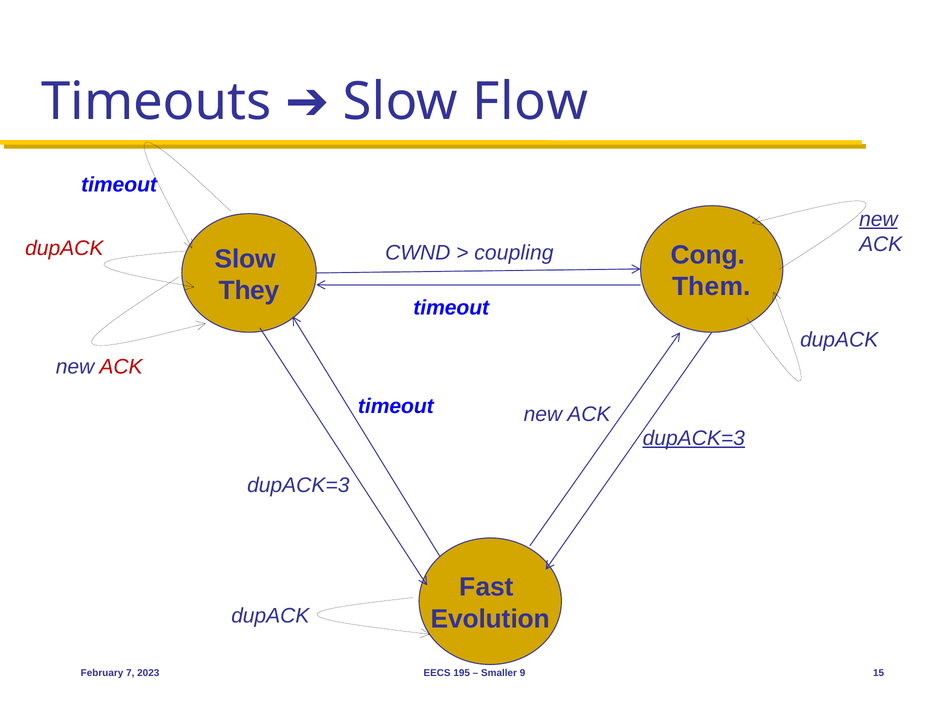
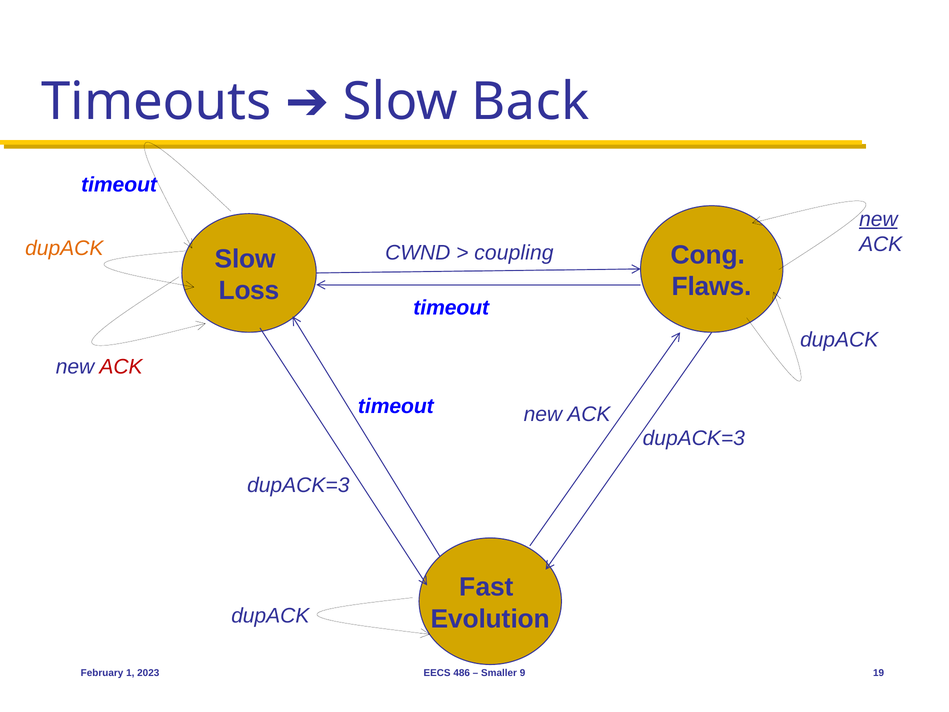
Flow: Flow -> Back (530, 102)
dupACK colour: red -> orange (64, 248)
Them: Them -> Flaws (712, 287)
They: They -> Loss (249, 290)
dupACK=3 underline: present -> none (694, 438)
7: 7 -> 1 (130, 673)
195: 195 -> 486 (462, 673)
15: 15 -> 19 (879, 673)
